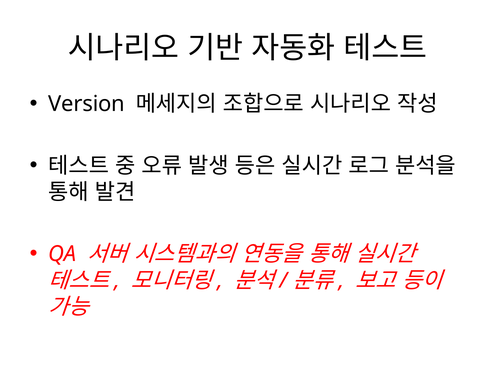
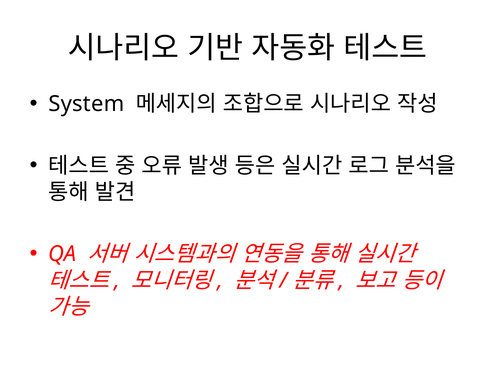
Version: Version -> System (86, 104)
